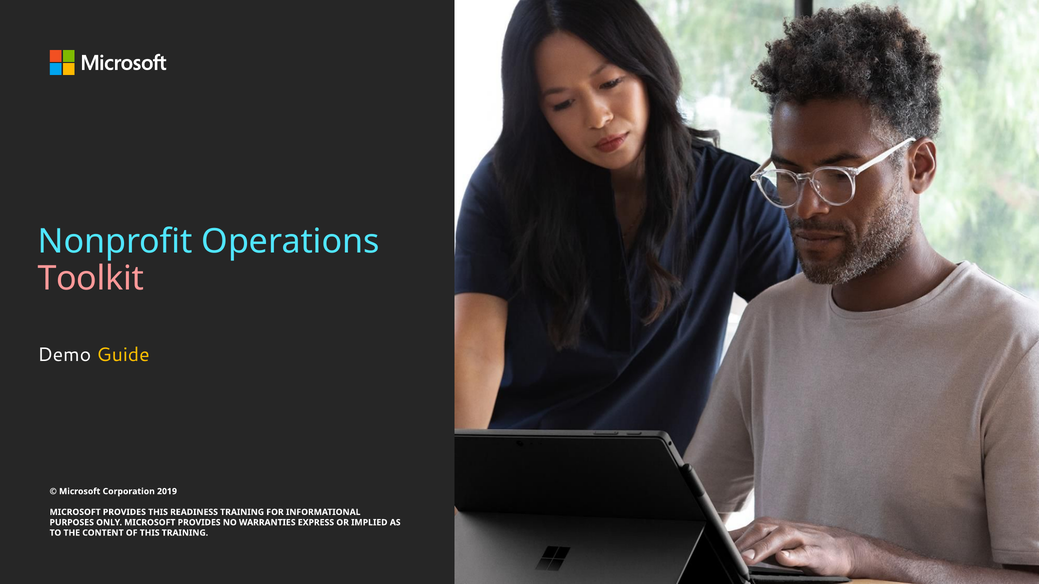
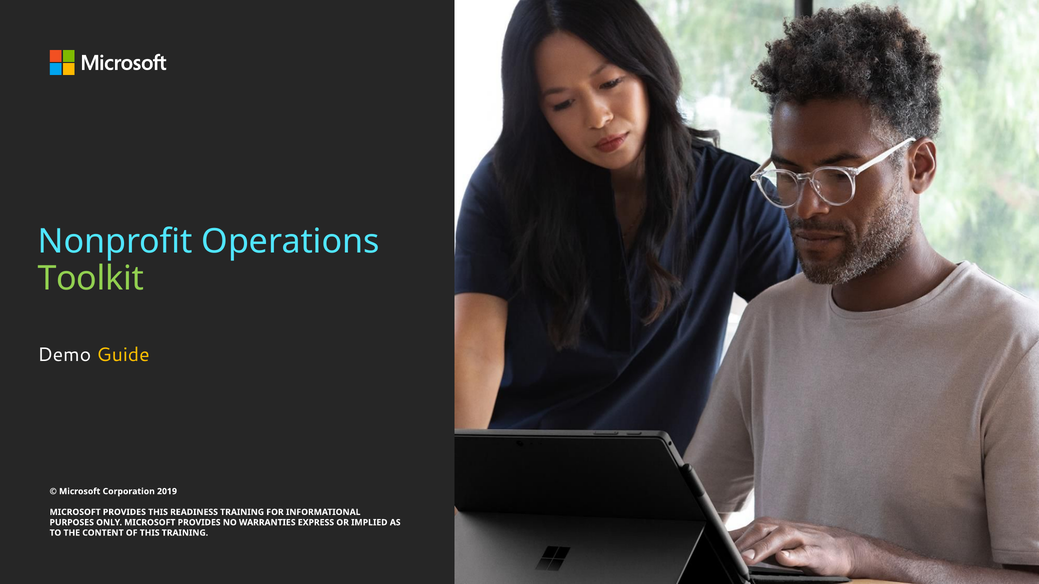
Toolkit colour: pink -> light green (91, 279)
